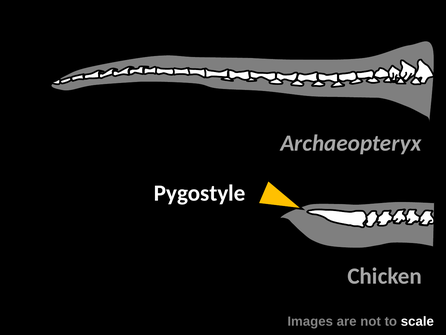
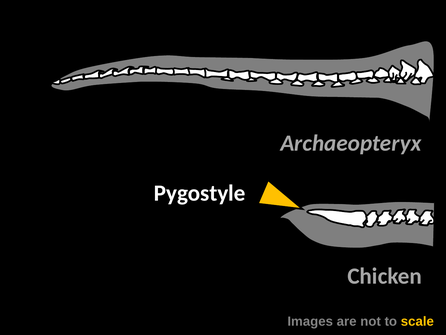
scale colour: white -> yellow (417, 321)
